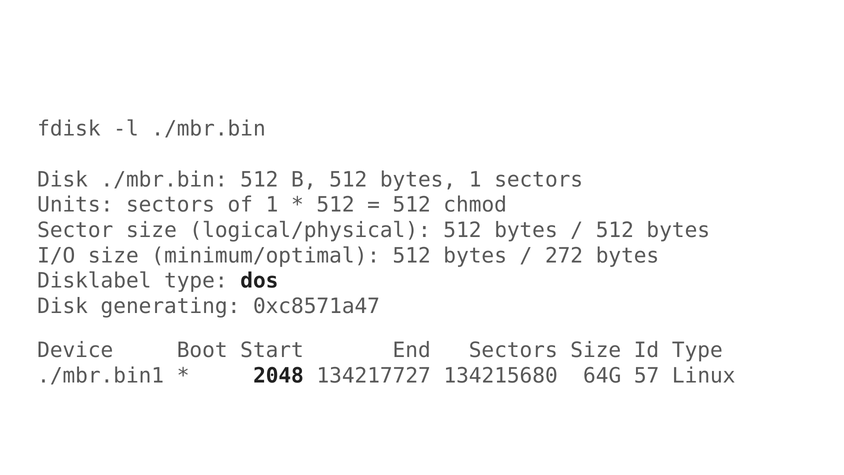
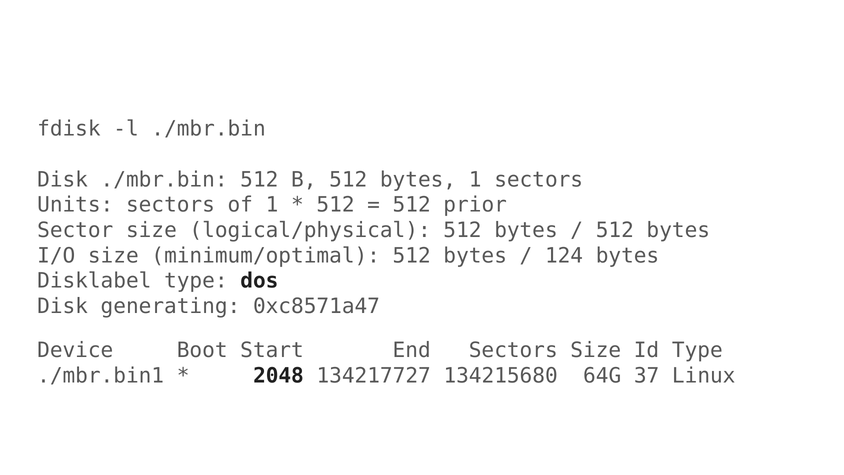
chmod: chmod -> prior (475, 205)
272: 272 -> 124 (564, 256)
57: 57 -> 37 (647, 376)
